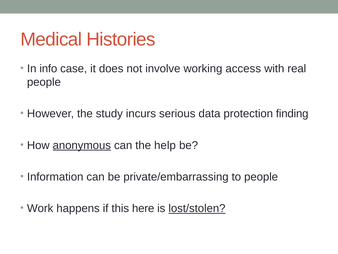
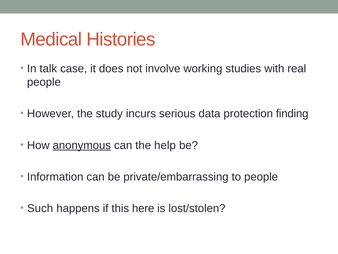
info: info -> talk (48, 68)
access: access -> studies (243, 68)
Work: Work -> Such (40, 208)
lost/stolen underline: present -> none (197, 208)
